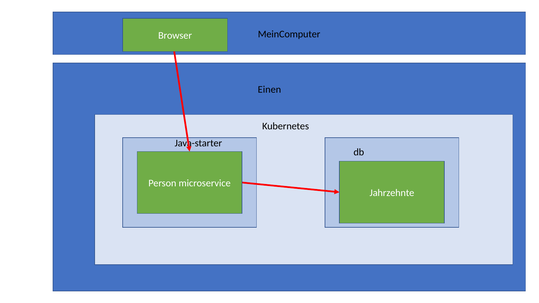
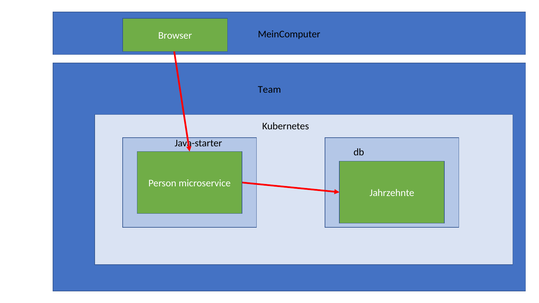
Einen: Einen -> Team (269, 90)
